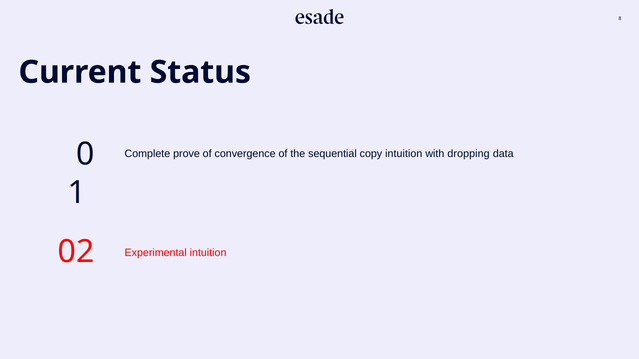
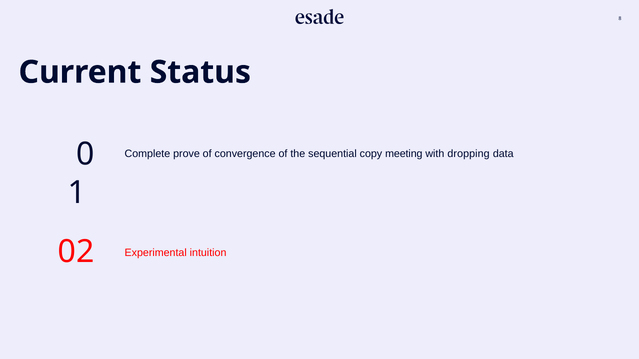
copy intuition: intuition -> meeting (404, 154)
